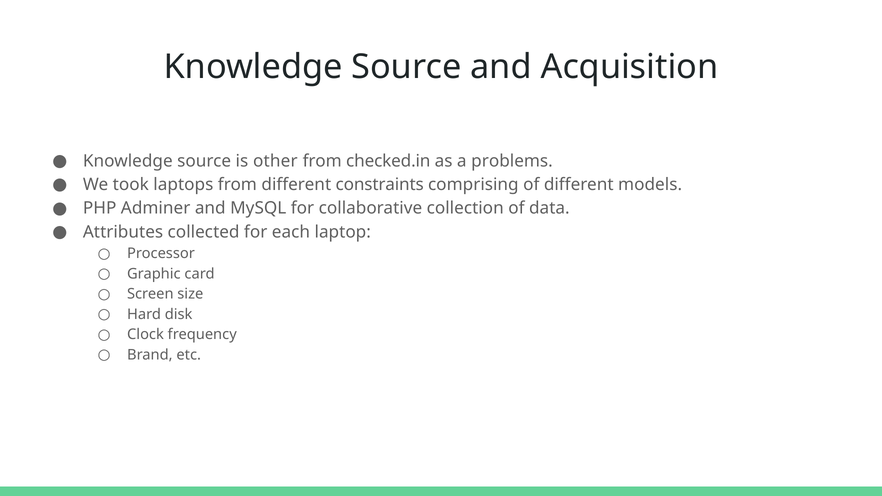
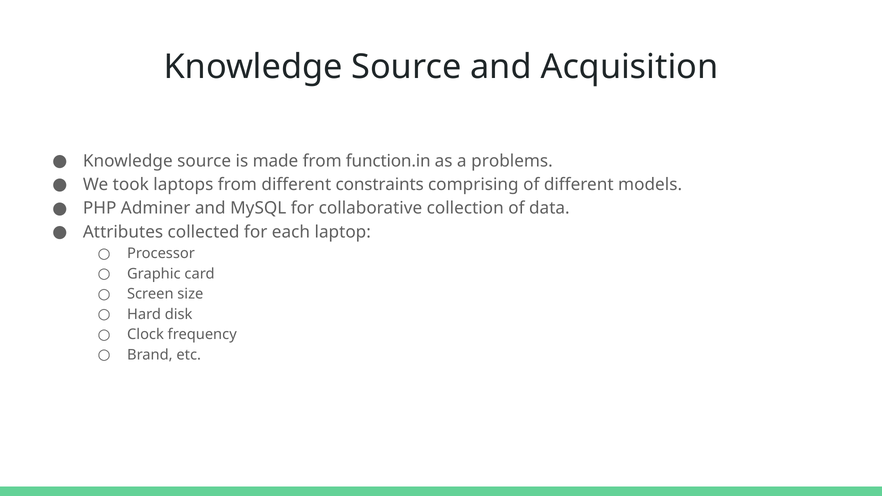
other: other -> made (275, 161)
checked.in: checked.in -> function.in (388, 161)
